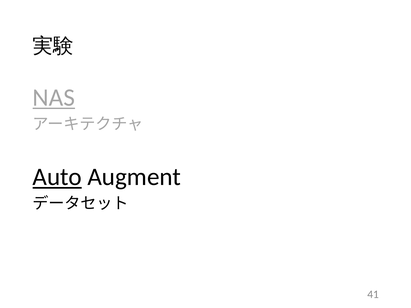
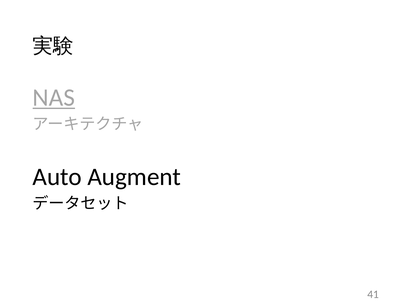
Auto underline: present -> none (57, 177)
